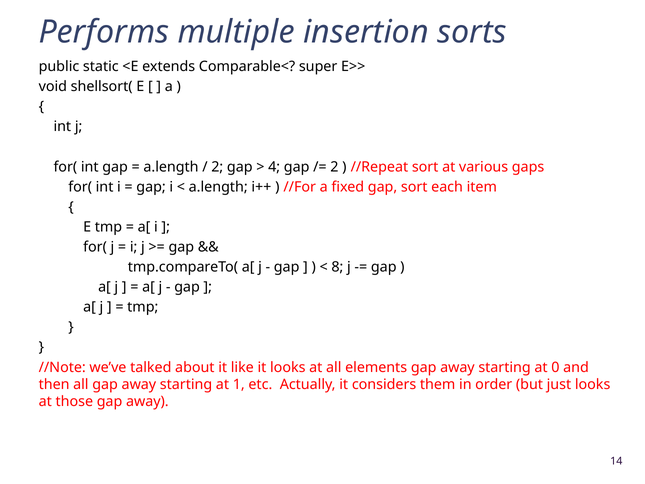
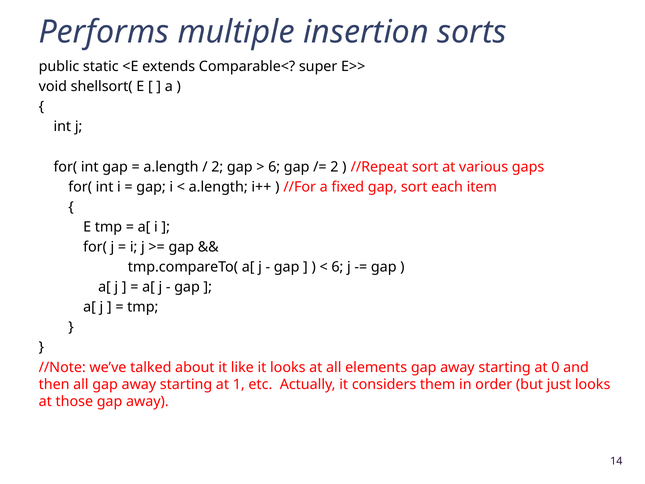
4: 4 -> 6 (274, 167)
8: 8 -> 6 (337, 267)
